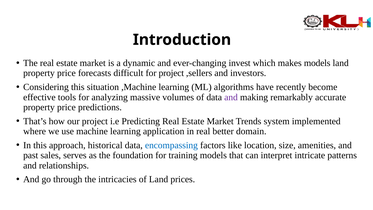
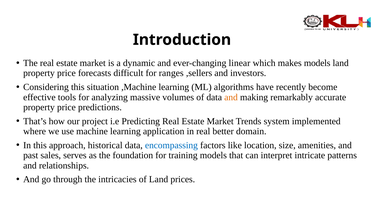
invest: invest -> linear (239, 63)
for project: project -> ranges (171, 73)
and colour: purple -> orange (231, 97)
